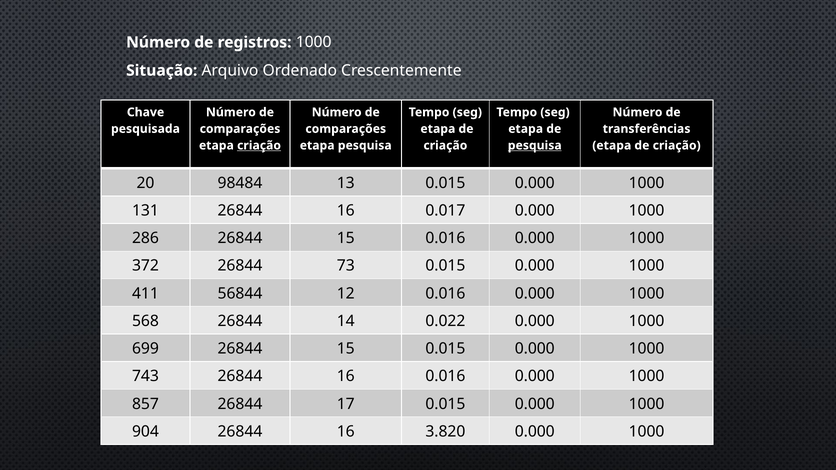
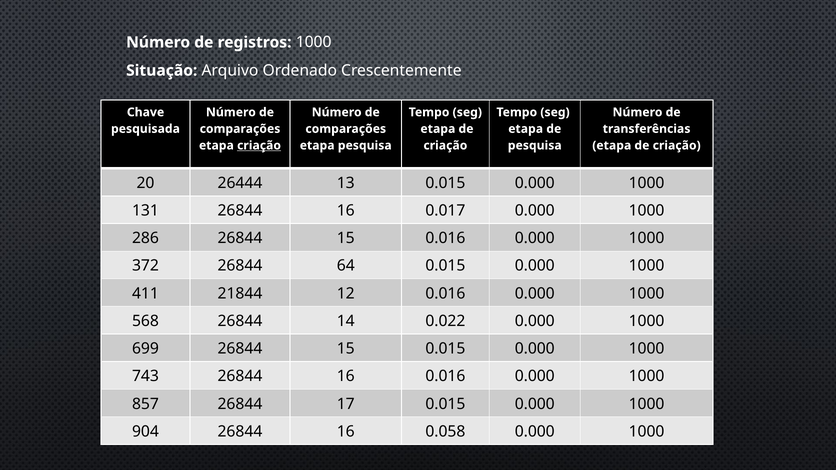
pesquisa underline: present -> none (535, 146)
98484: 98484 -> 26444 (240, 183)
73: 73 -> 64 (346, 266)
56844: 56844 -> 21844 (240, 294)
3.820: 3.820 -> 0.058 (445, 432)
